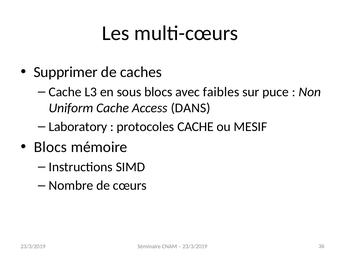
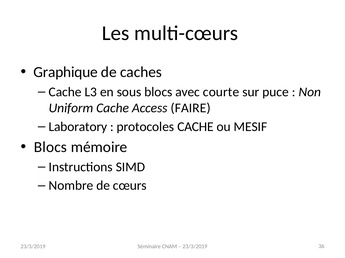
Supprimer: Supprimer -> Graphique (66, 72)
faibles: faibles -> courte (221, 92)
DANS: DANS -> FAIRE (191, 108)
